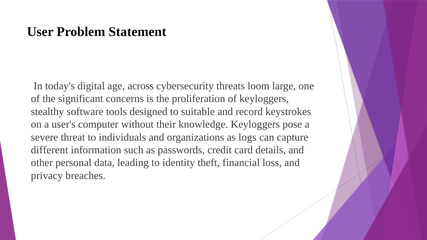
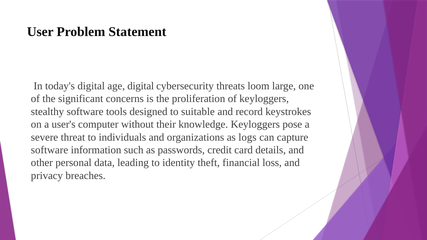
age across: across -> digital (141, 86)
different: different -> software (50, 150)
